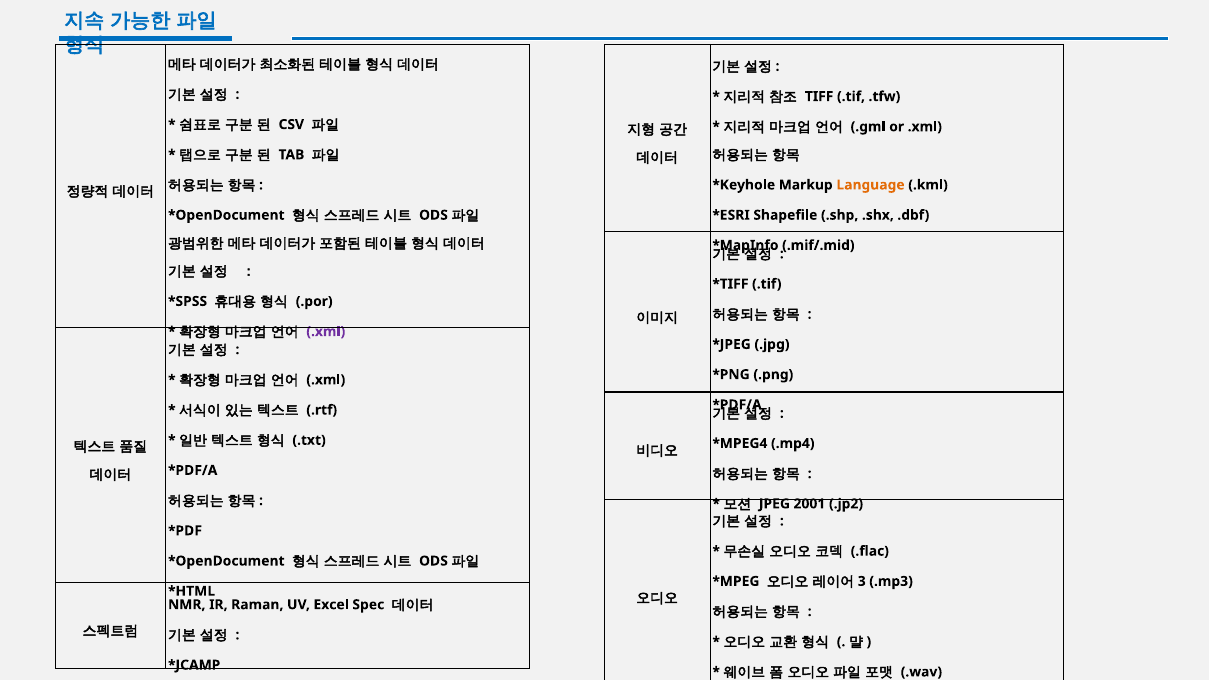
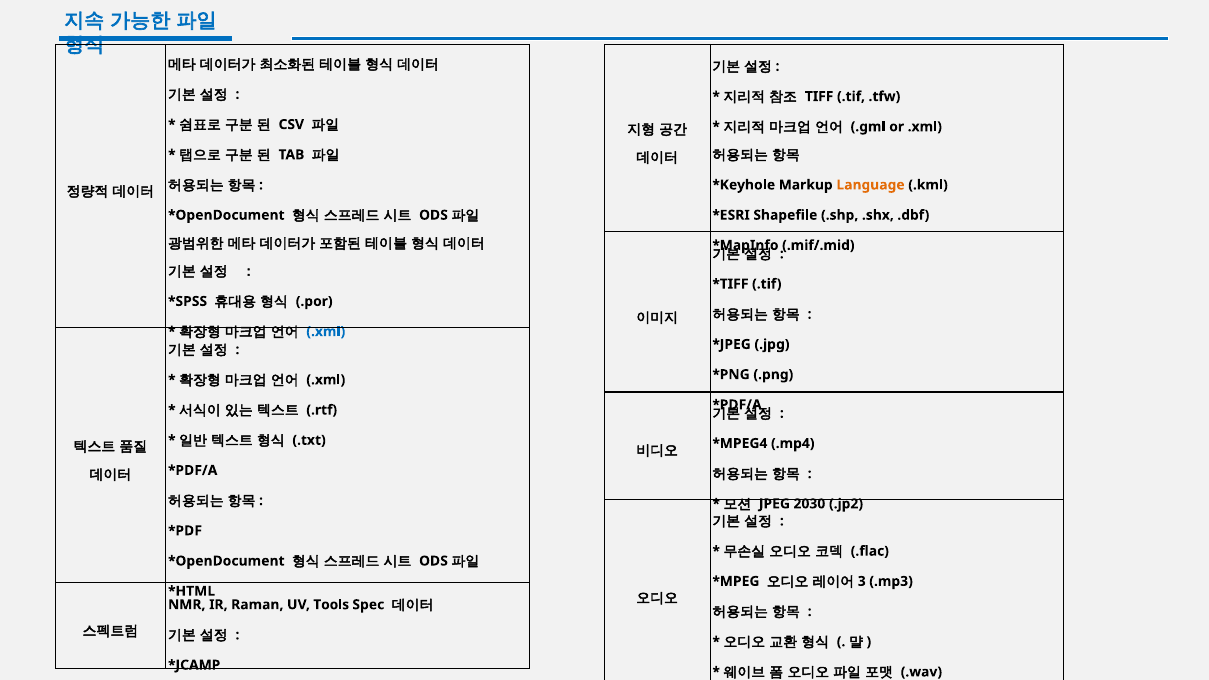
.xml colour: purple -> blue (326, 332)
2001: 2001 -> 2030 (809, 504)
Excel: Excel -> Tools (331, 605)
